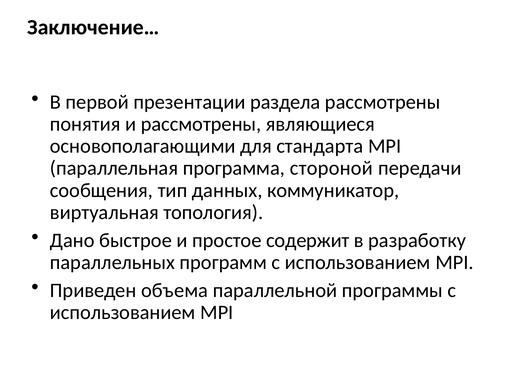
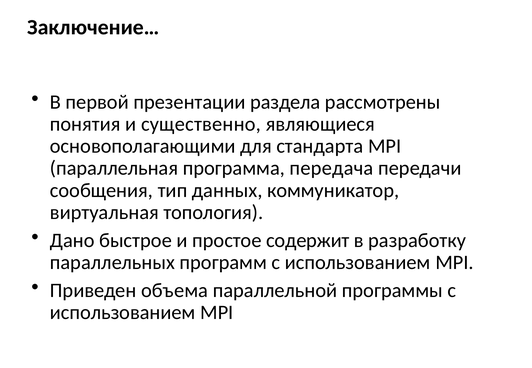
и рассмотрены: рассмотрены -> существенно (201, 124)
стороной: стороной -> передача (331, 168)
